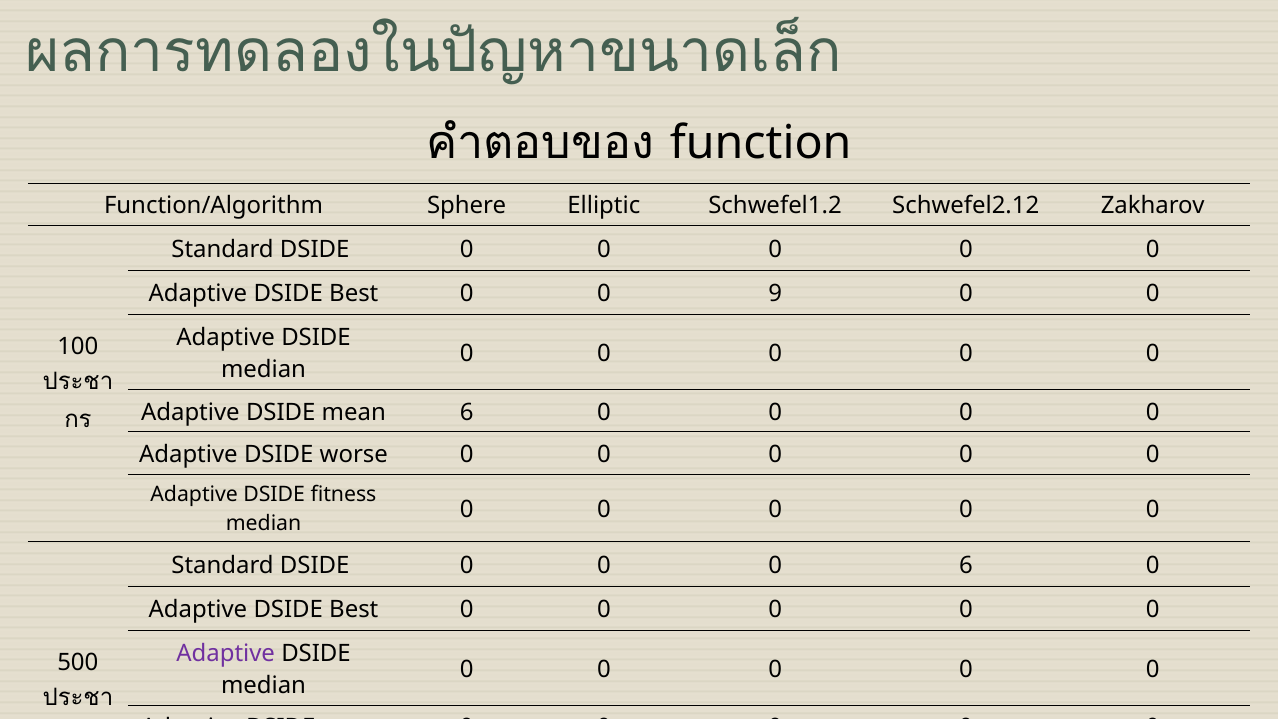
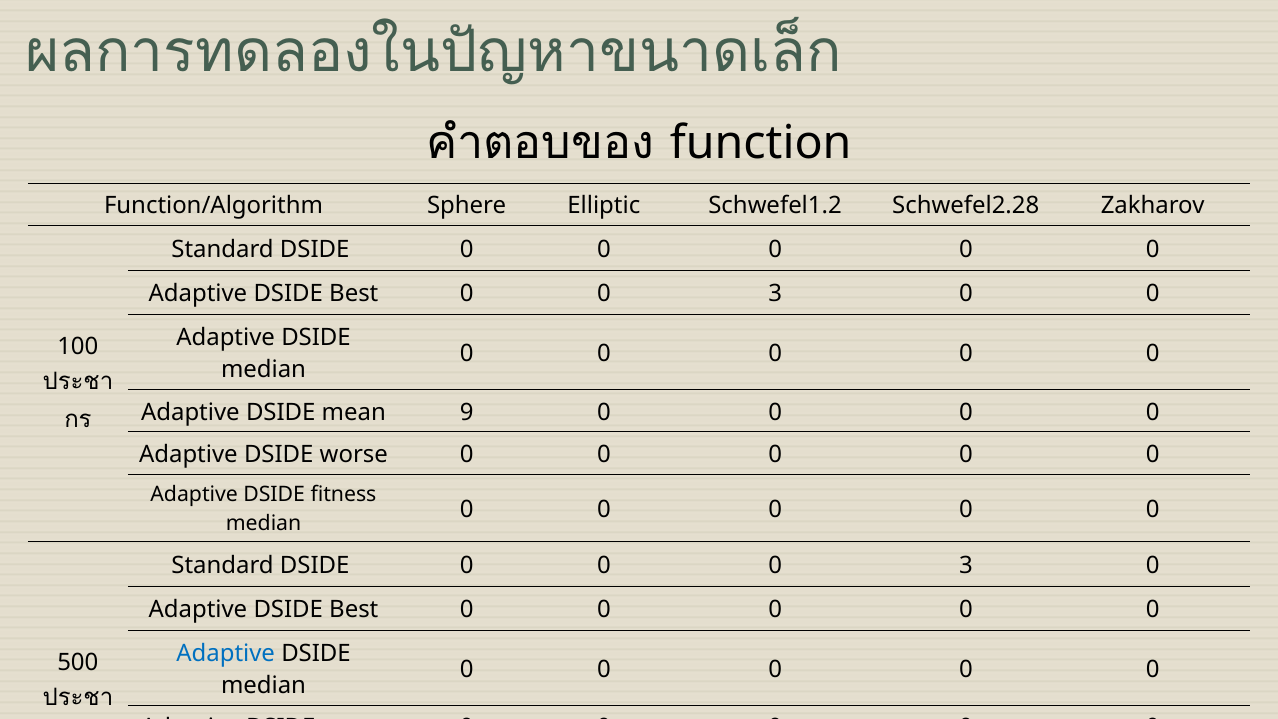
Schwefel2.12: Schwefel2.12 -> Schwefel2.28 (966, 206)
Best 0 0 9: 9 -> 3 (775, 294)
mean 6: 6 -> 9 (467, 412)
0 0 0 6: 6 -> 3 (966, 565)
Adaptive colour: purple -> blue (226, 653)
